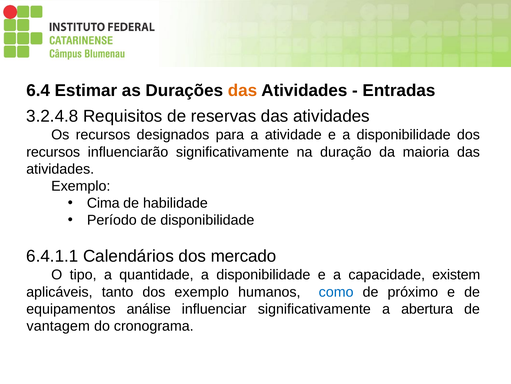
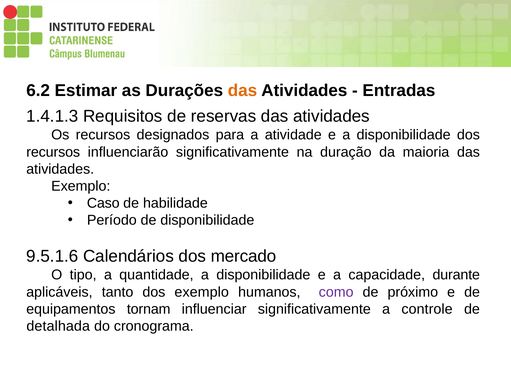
6.4: 6.4 -> 6.2 (38, 90)
3.2.4.8: 3.2.4.8 -> 1.4.1.3 (52, 116)
Cima: Cima -> Caso (103, 203)
6.4.1.1: 6.4.1.1 -> 9.5.1.6 (52, 256)
existem: existem -> durante (456, 274)
como colour: blue -> purple (336, 291)
análise: análise -> tornam (149, 308)
abertura: abertura -> controle (427, 308)
vantagem: vantagem -> detalhada (58, 326)
